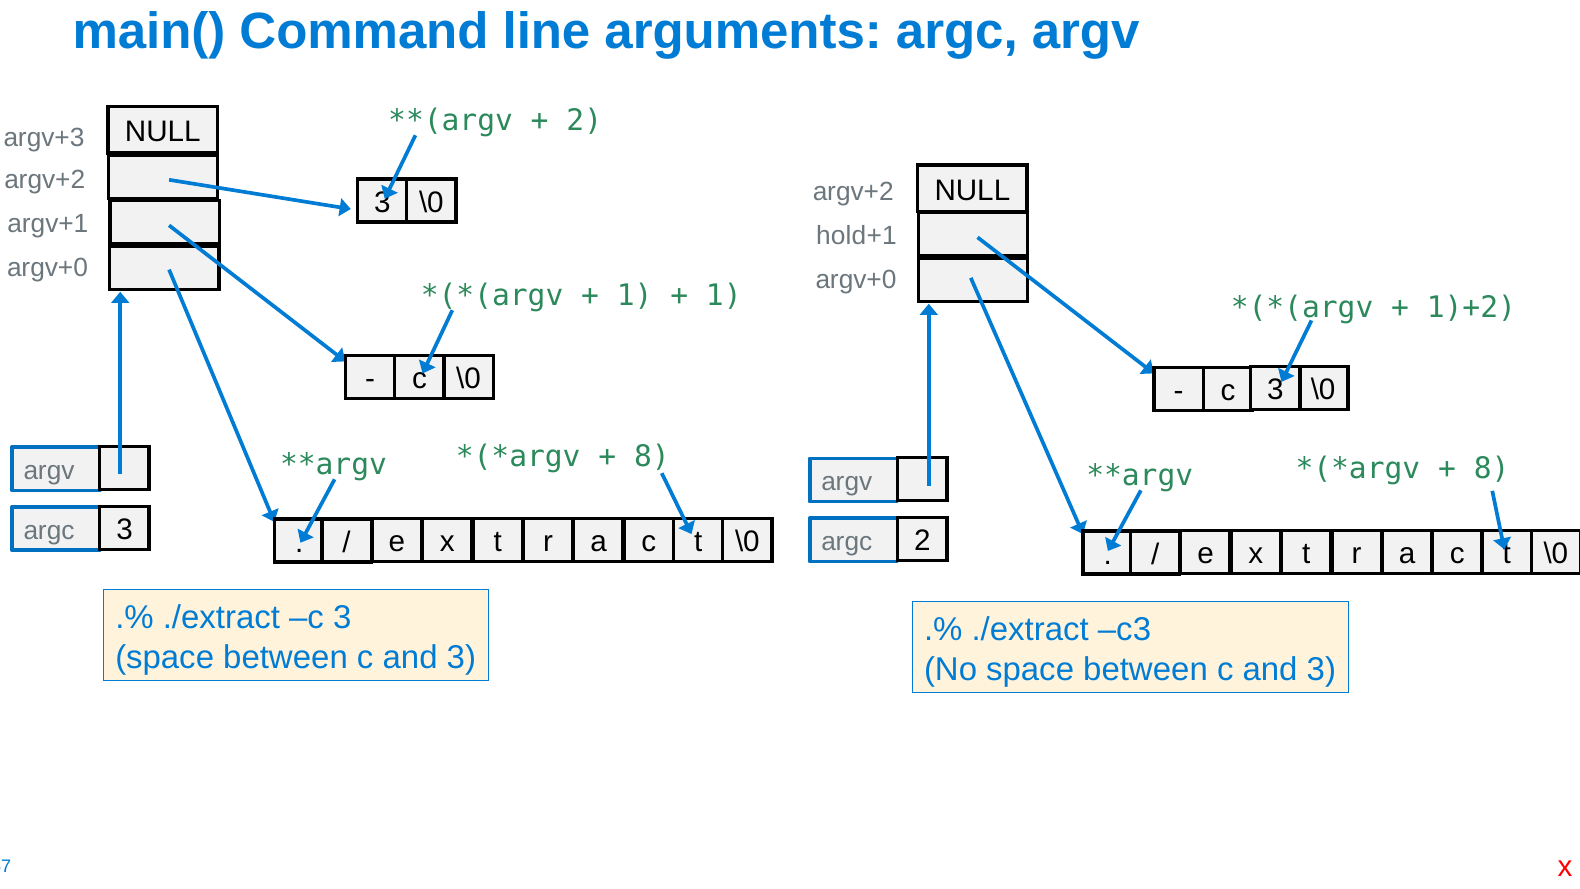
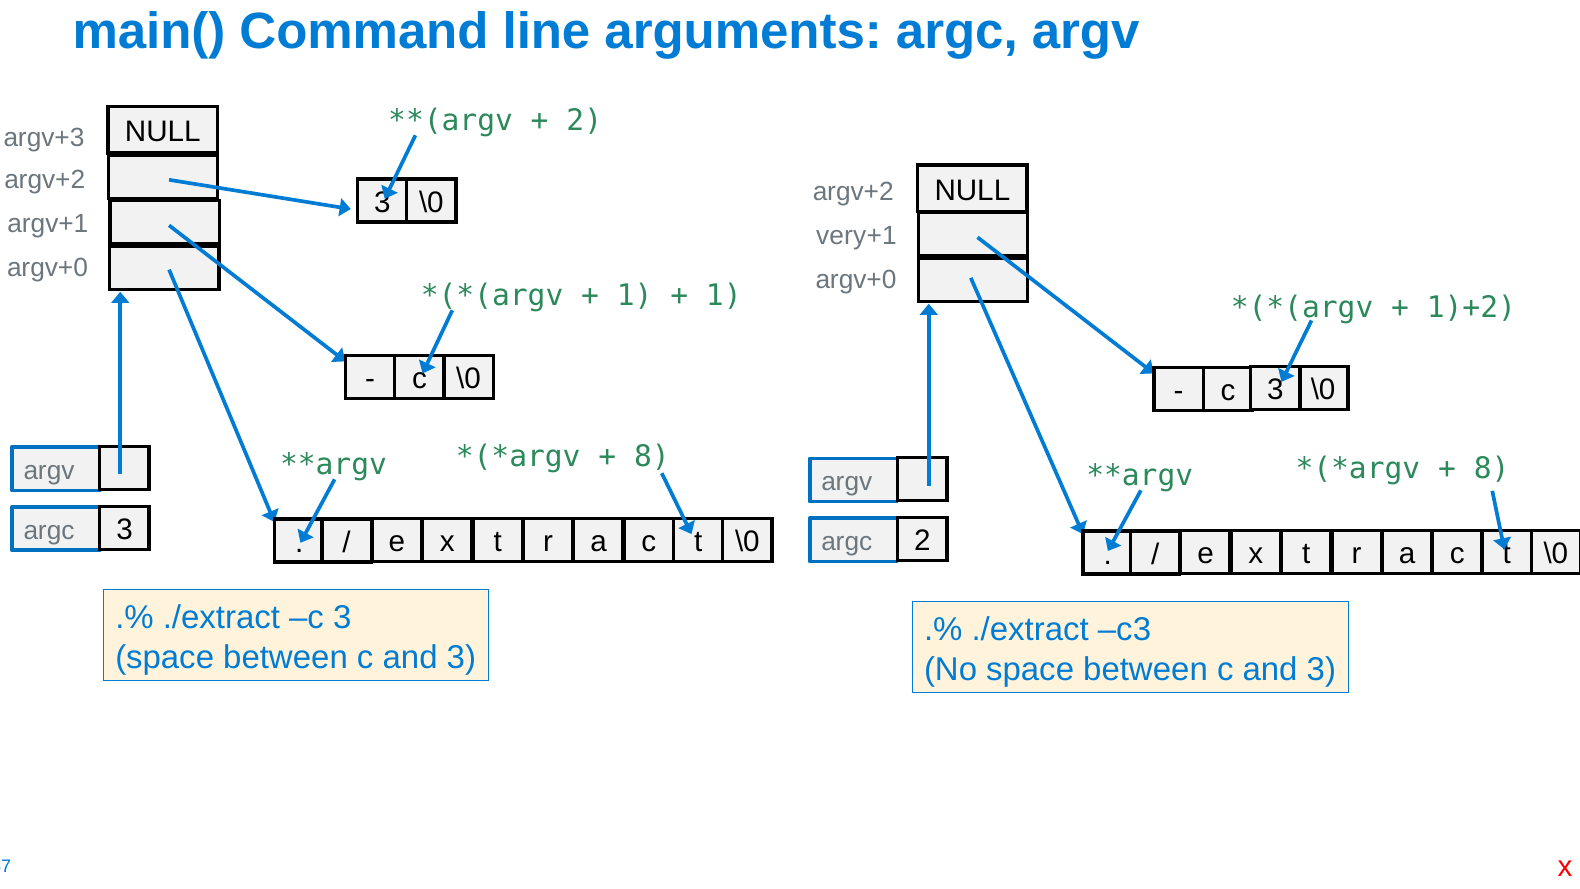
hold+1: hold+1 -> very+1 (856, 236)
